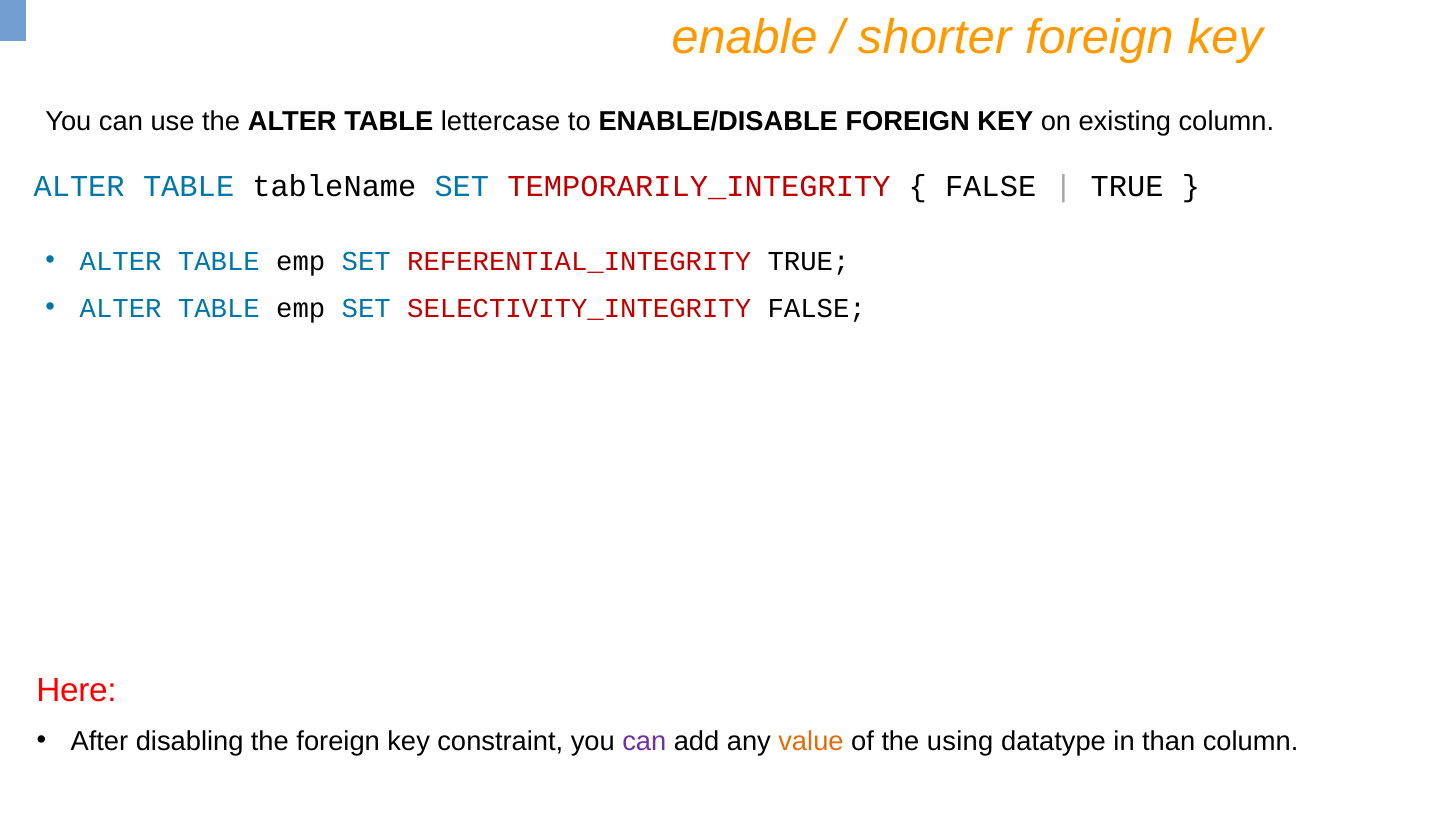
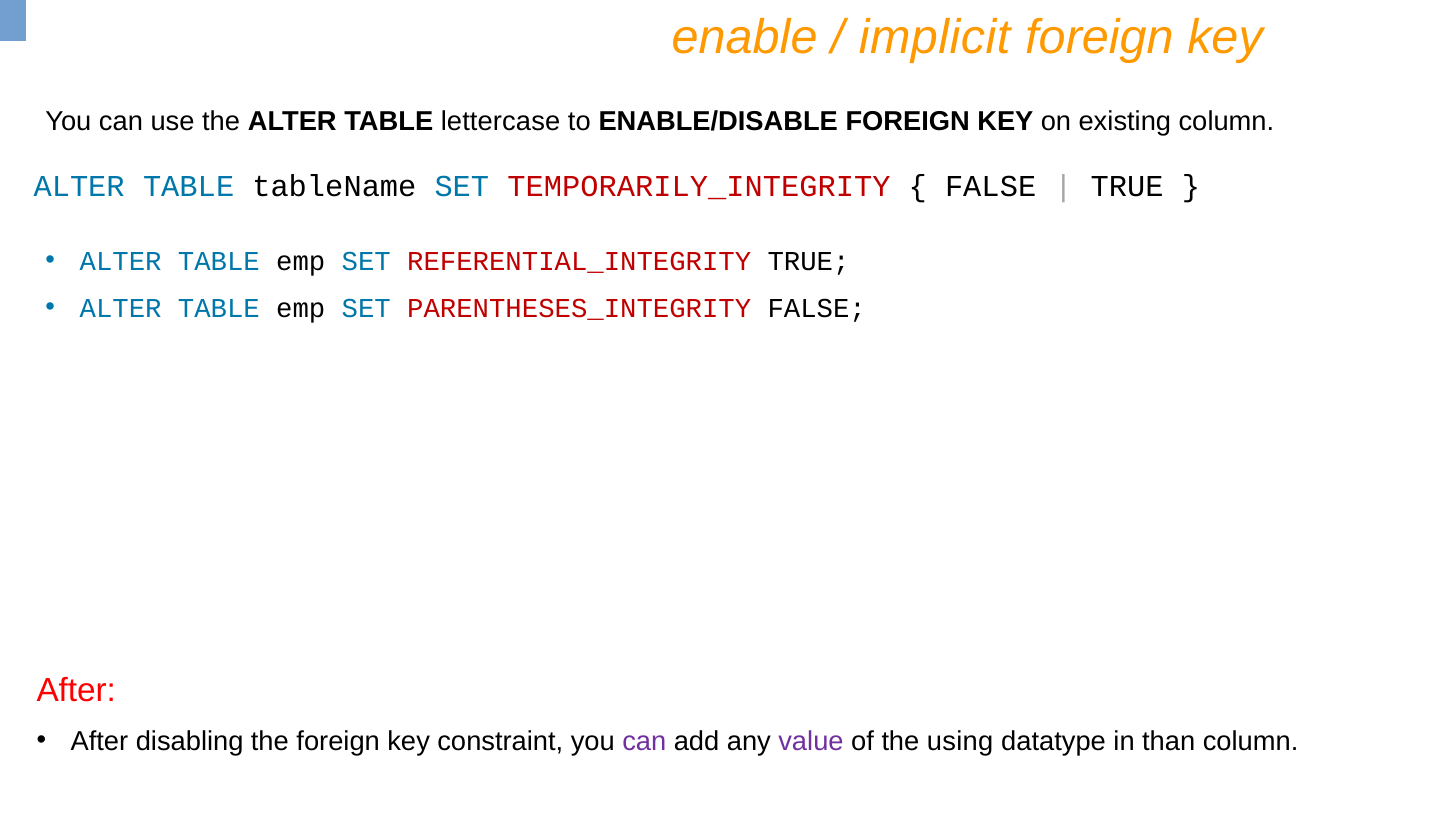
shorter: shorter -> implicit (935, 38)
SELECTIVITY_INTEGRITY: SELECTIVITY_INTEGRITY -> PARENTHESES_INTEGRITY (579, 308)
Here: Here -> After (76, 691)
value colour: orange -> purple (811, 741)
